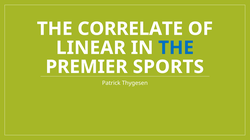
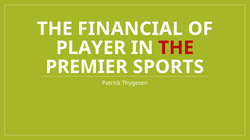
CORRELATE: CORRELATE -> FINANCIAL (130, 29)
LINEAR: LINEAR -> PLAYER (91, 48)
THE colour: blue -> red (176, 48)
